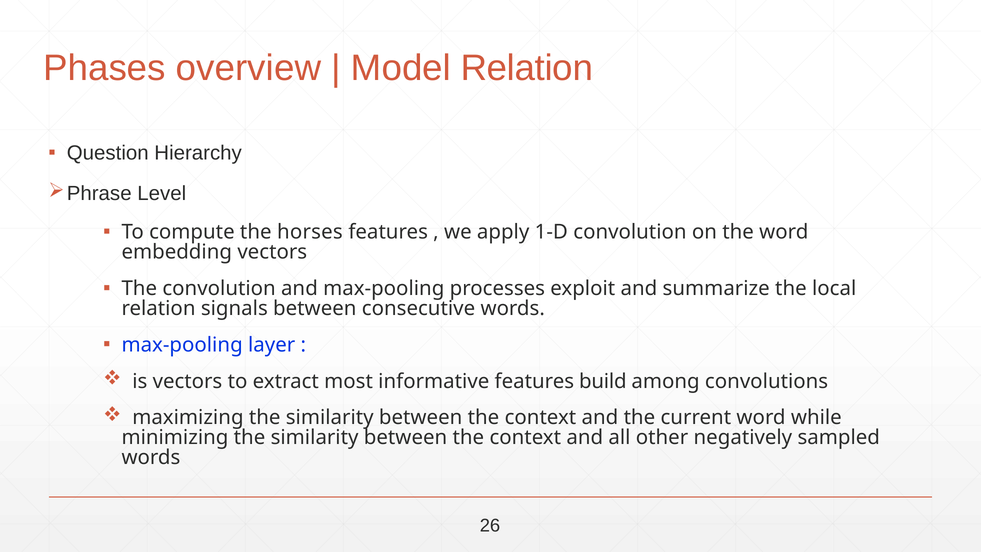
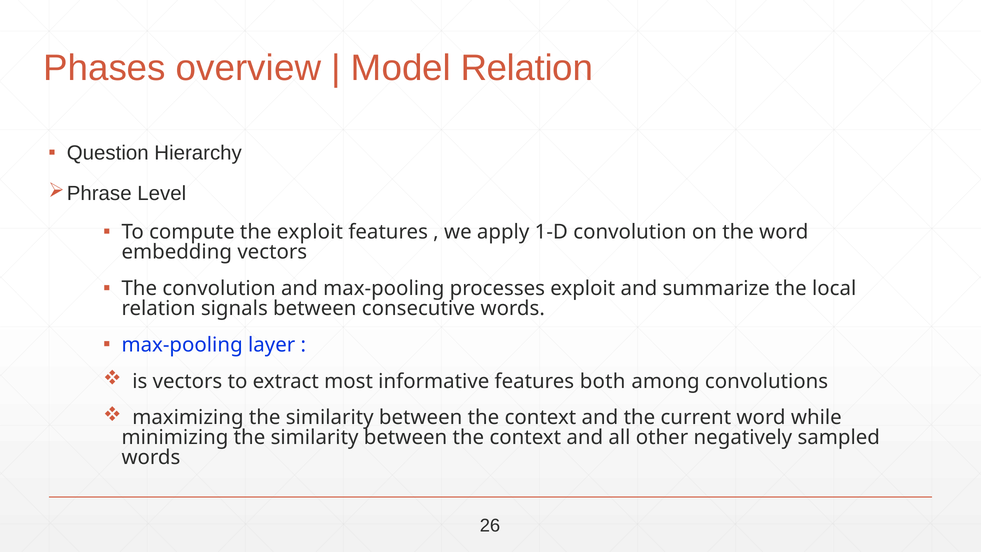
the horses: horses -> exploit (310, 232)
build: build -> both (603, 381)
